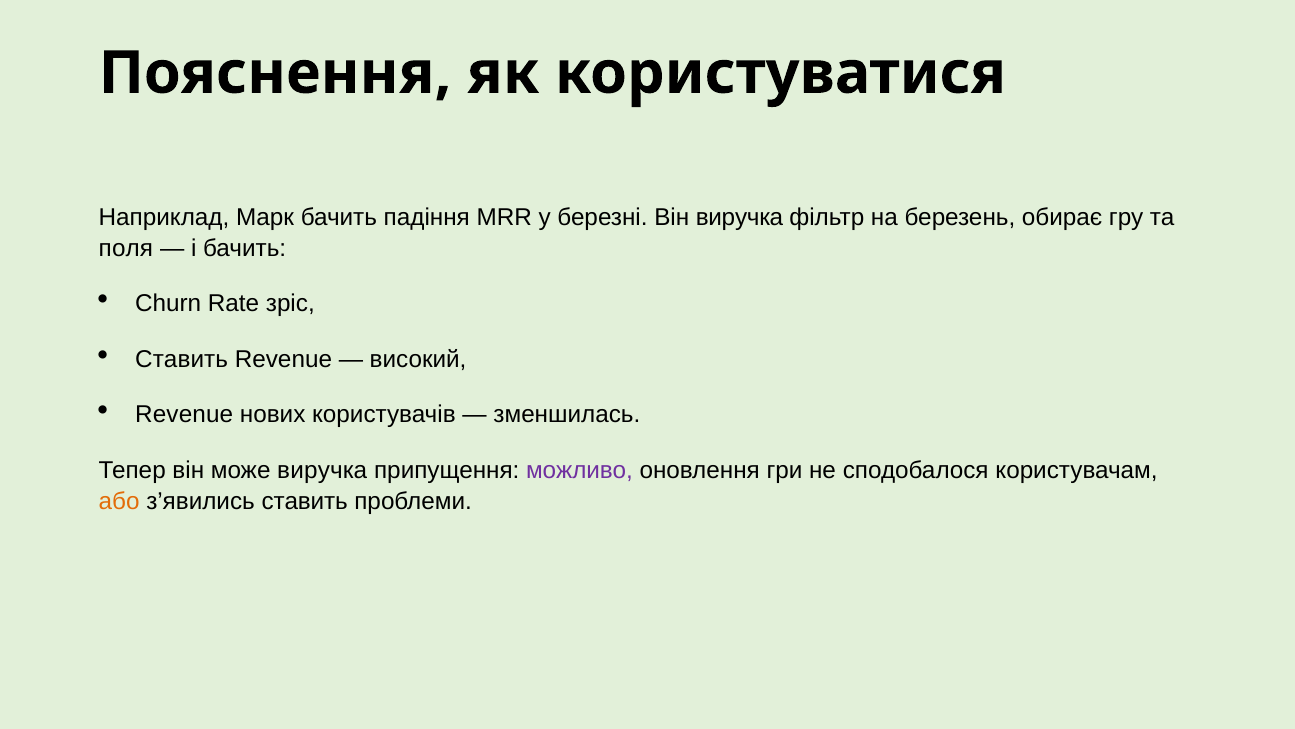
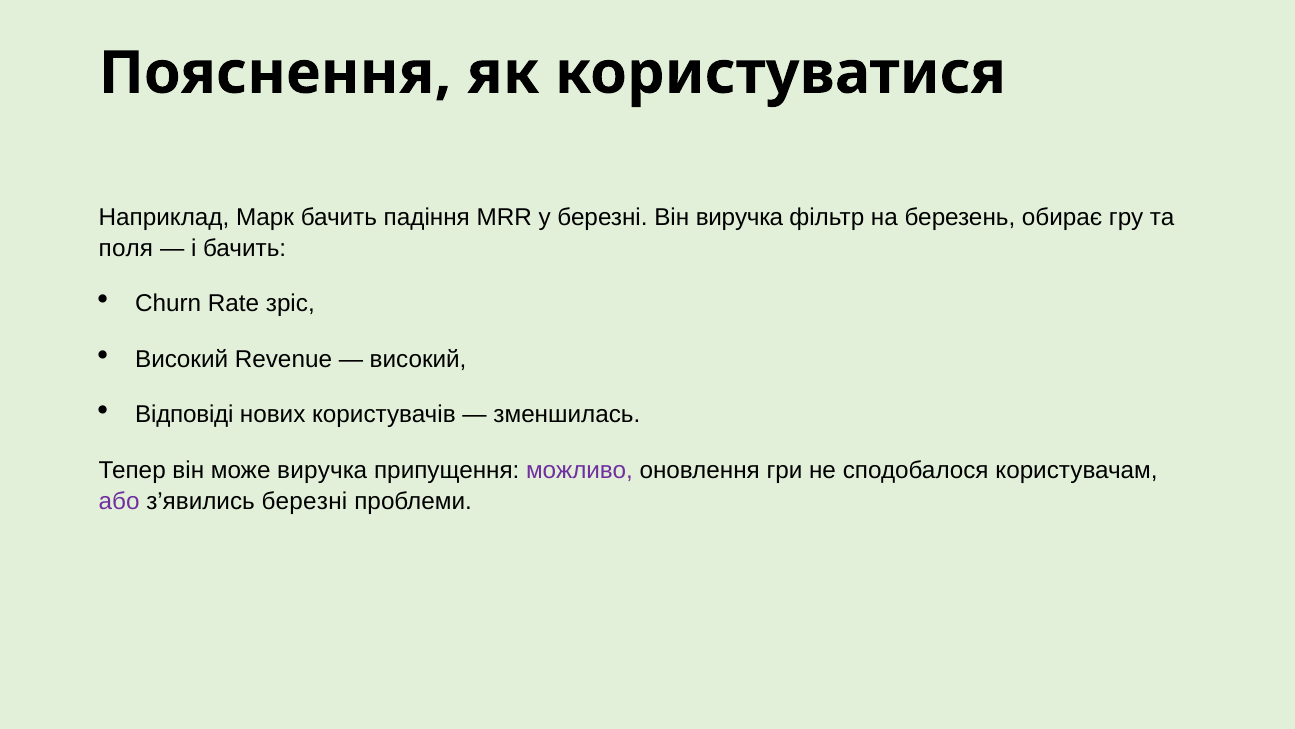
Ставить: Ставить -> Високий (182, 359)
Revenue: Revenue -> Відповіді (184, 415)
або colour: orange -> purple (119, 501)
з’явились ставить: ставить -> березні (304, 501)
